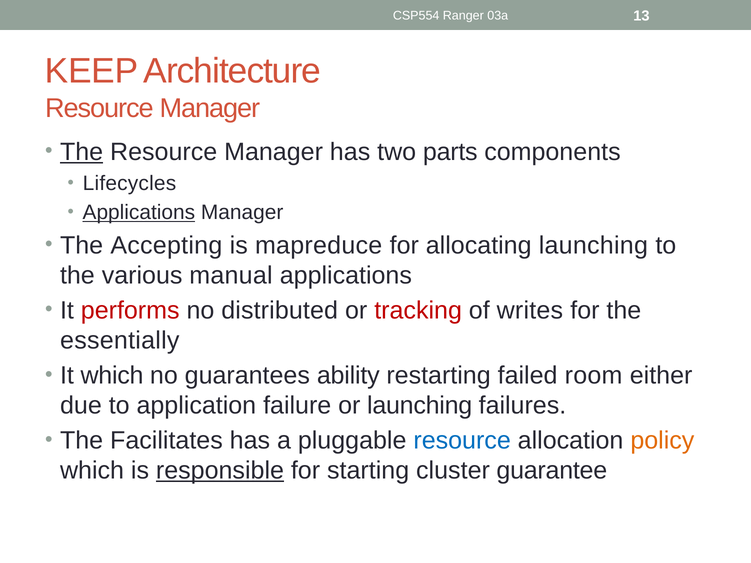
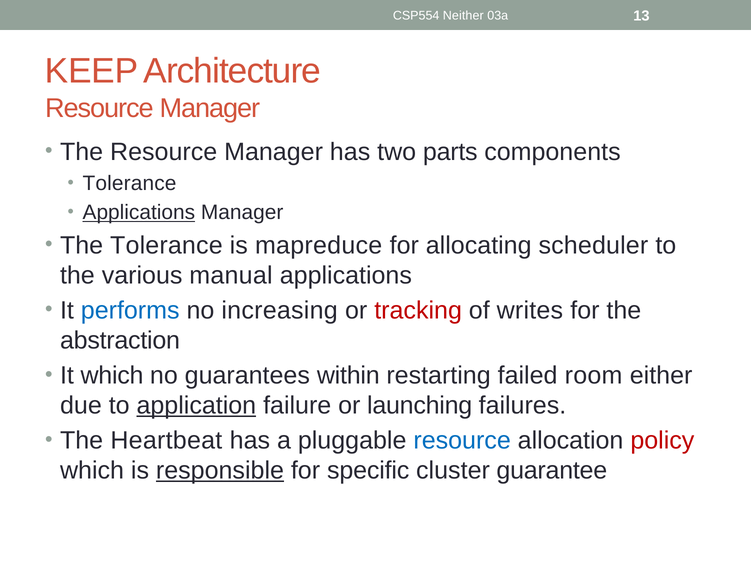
Ranger: Ranger -> Neither (463, 16)
The underline: present -> none (82, 152)
Lifecycles: Lifecycles -> Tolerance (130, 183)
The Accepting: Accepting -> Tolerance (166, 245)
allocating launching: launching -> scheduler (593, 245)
performs colour: red -> blue (130, 311)
distributed: distributed -> increasing (280, 311)
essentially: essentially -> abstraction (120, 341)
ability: ability -> within (348, 376)
application underline: none -> present (196, 406)
Facilitates: Facilitates -> Heartbeat (166, 441)
policy colour: orange -> red (662, 441)
starting: starting -> specific (368, 471)
